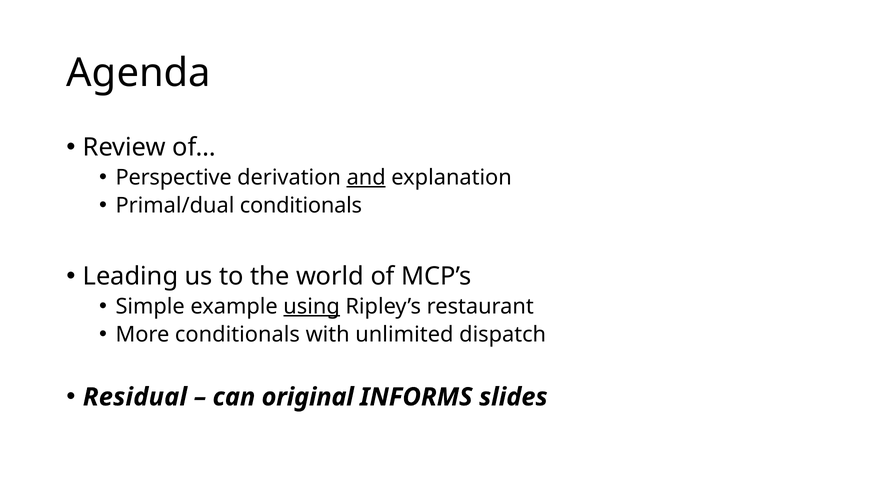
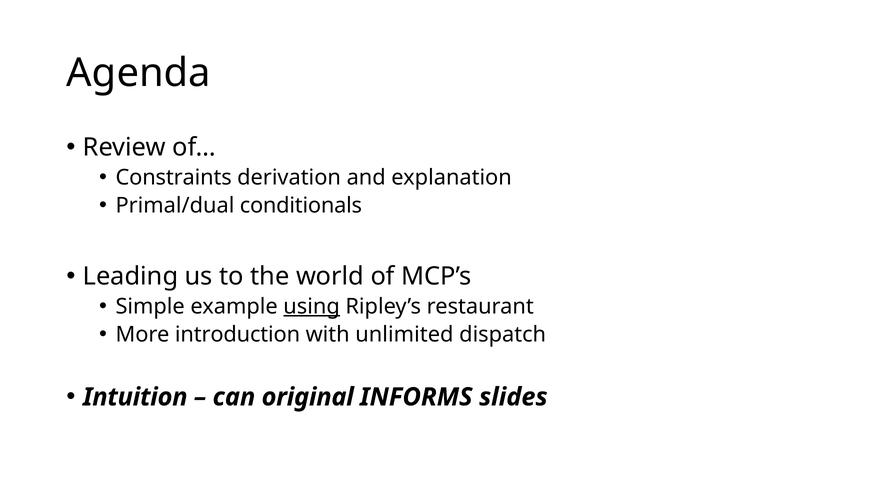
Perspective: Perspective -> Constraints (174, 177)
and underline: present -> none (366, 177)
More conditionals: conditionals -> introduction (238, 335)
Residual: Residual -> Intuition (135, 397)
